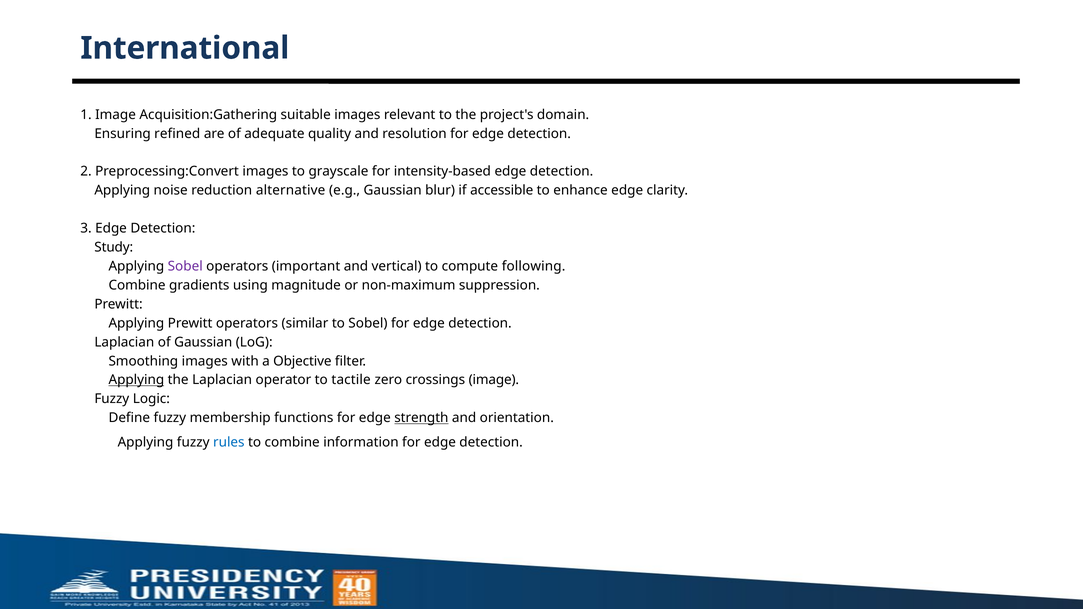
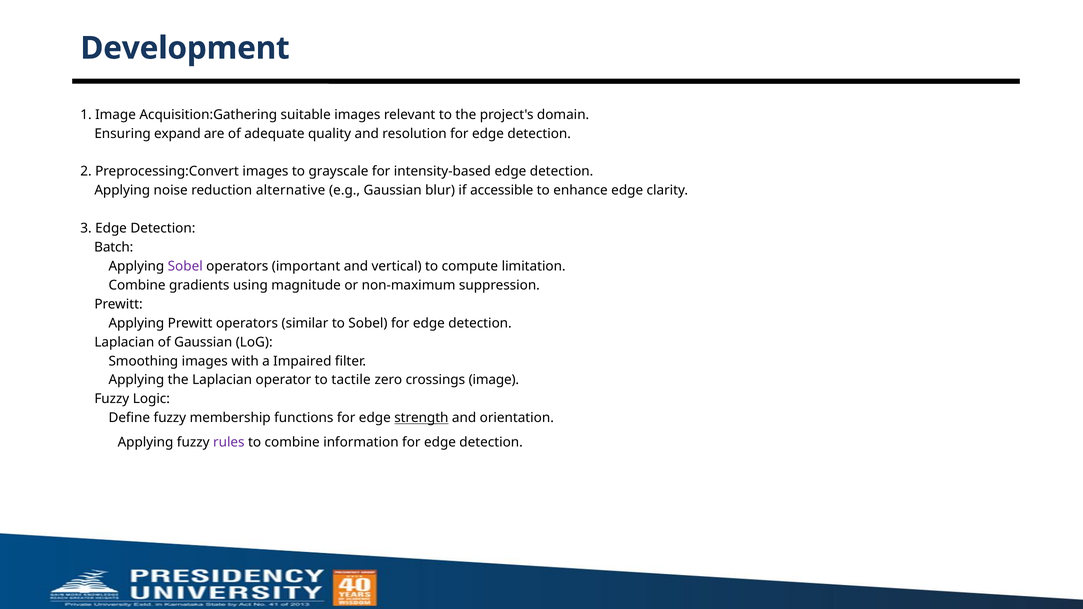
International: International -> Development (185, 48)
refined: refined -> expand (177, 134)
Study: Study -> Batch (114, 247)
following: following -> limitation (534, 266)
Objective: Objective -> Impaired (302, 361)
Applying underline: present -> none (136, 380)
rules colour: blue -> purple (229, 442)
